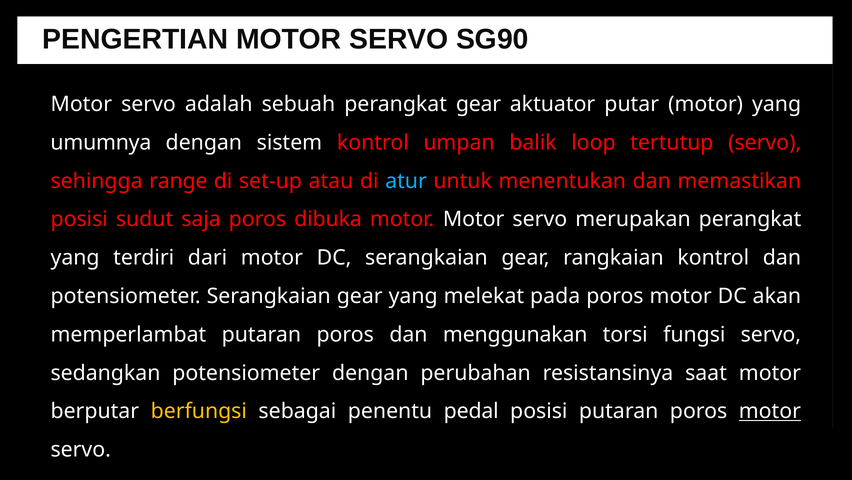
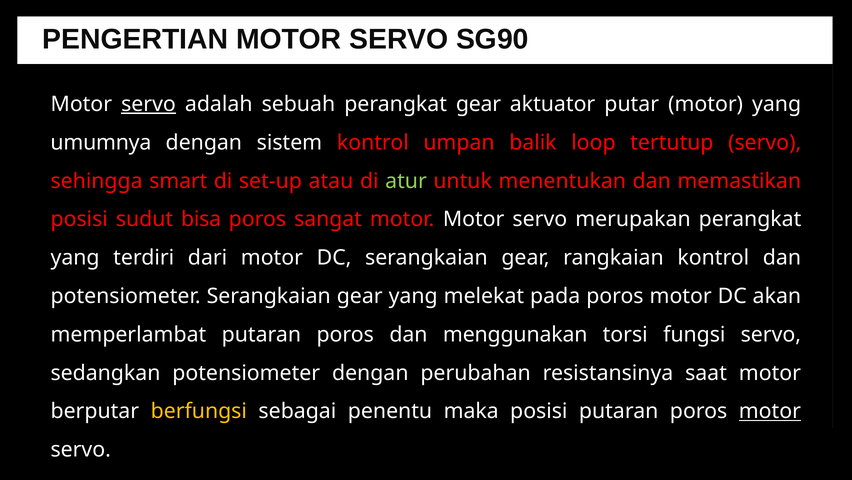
servo underline: none -> present (149, 104)
range: range -> smart (178, 181)
atur colour: light blue -> light green (406, 181)
saja: saja -> bisa (201, 219)
dibuka: dibuka -> sangat (328, 219)
pedal: pedal -> maka (471, 411)
